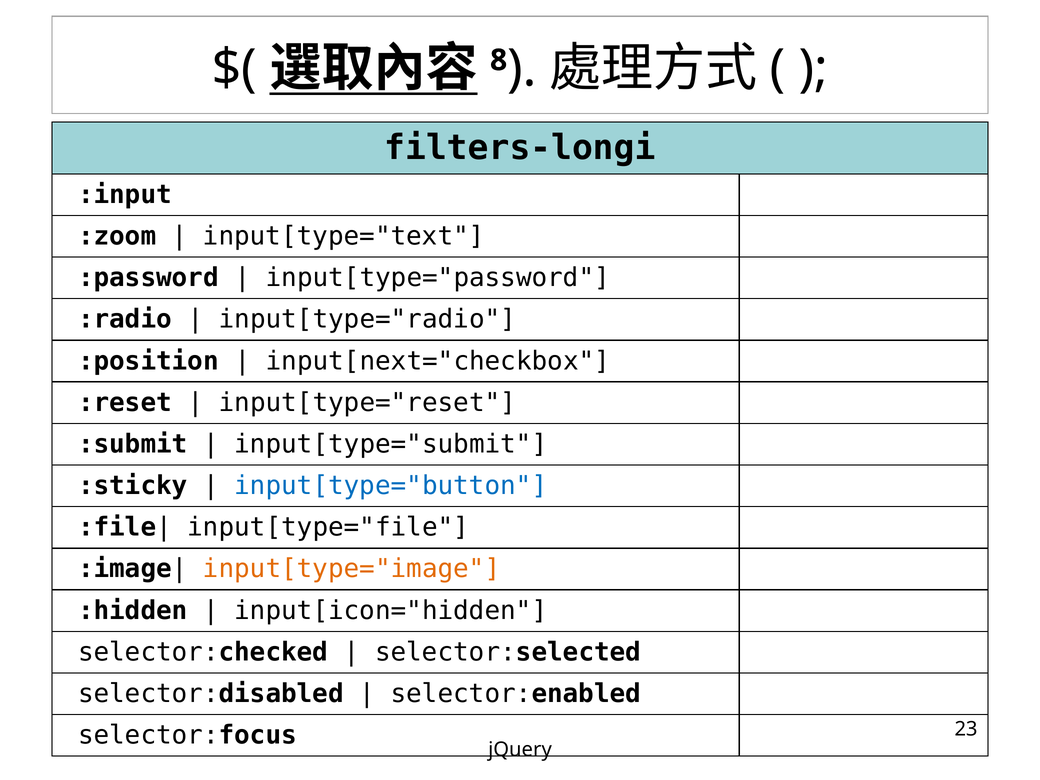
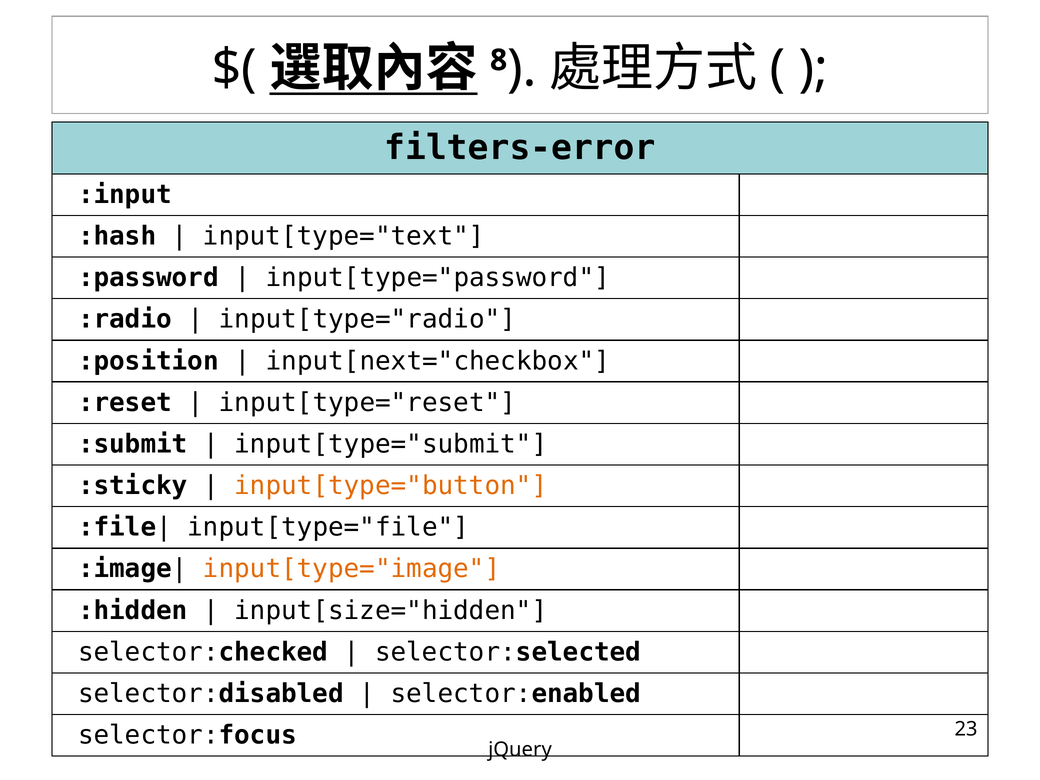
filters-longi: filters-longi -> filters-error (520, 148)
:zoom: :zoom -> :hash (117, 236)
input[type="button colour: blue -> orange (391, 486)
input[icon="hidden: input[icon="hidden -> input[size="hidden (391, 610)
